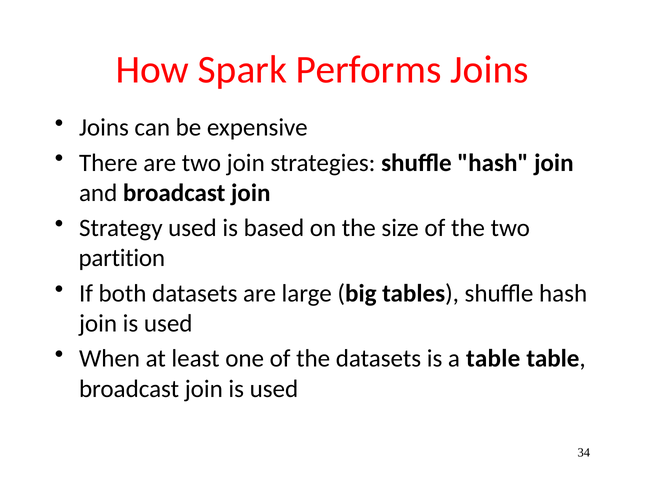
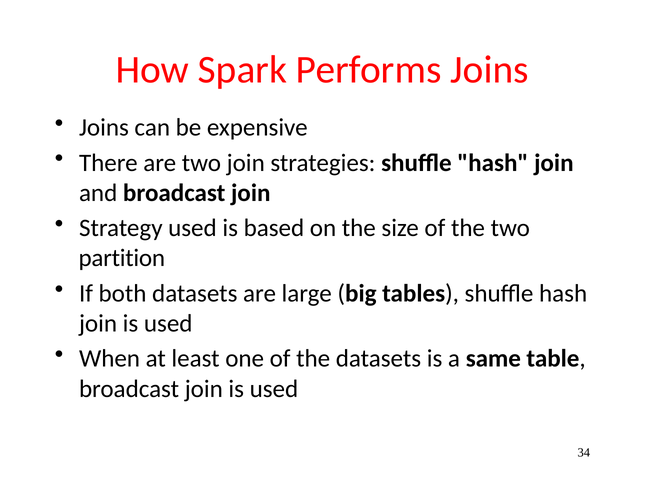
a table: table -> same (493, 358)
